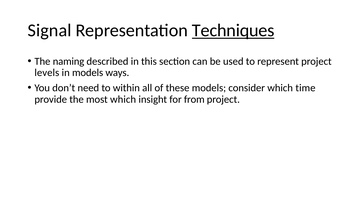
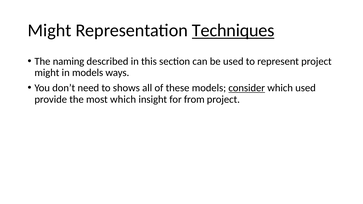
Signal: Signal -> Might (50, 30)
levels: levels -> might (47, 73)
within: within -> shows (126, 88)
consider underline: none -> present (247, 88)
which time: time -> used (306, 88)
